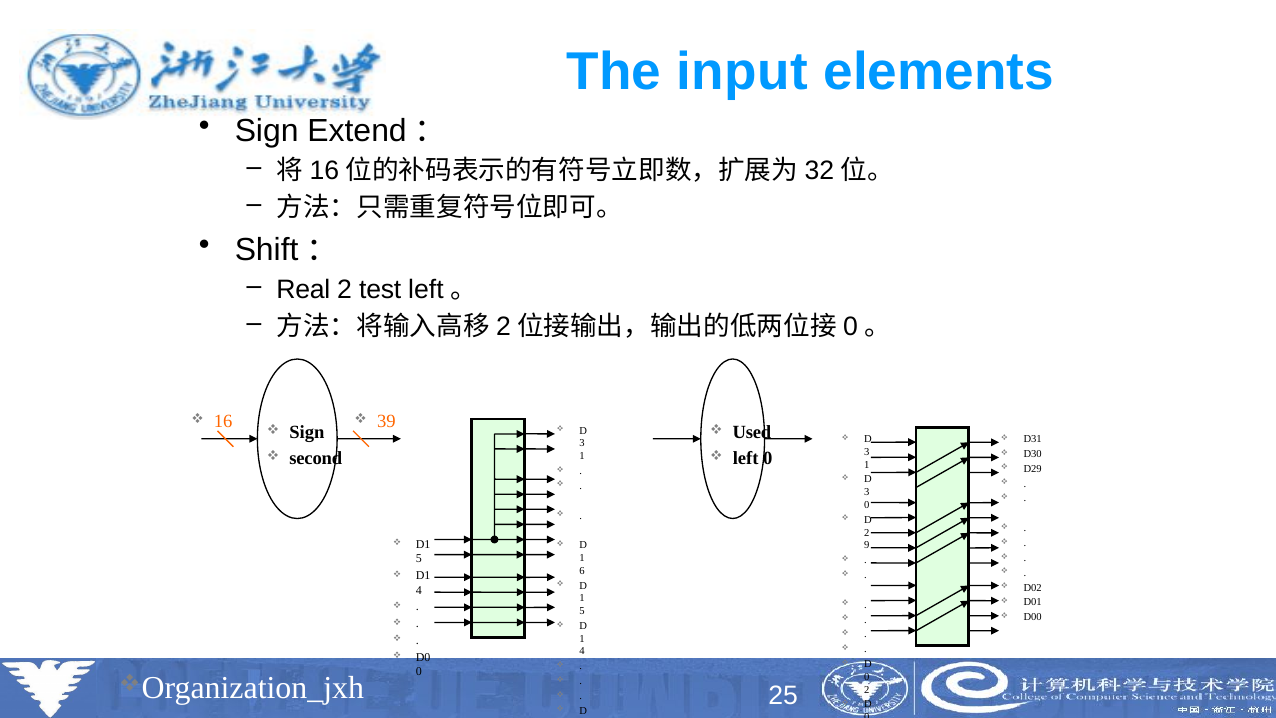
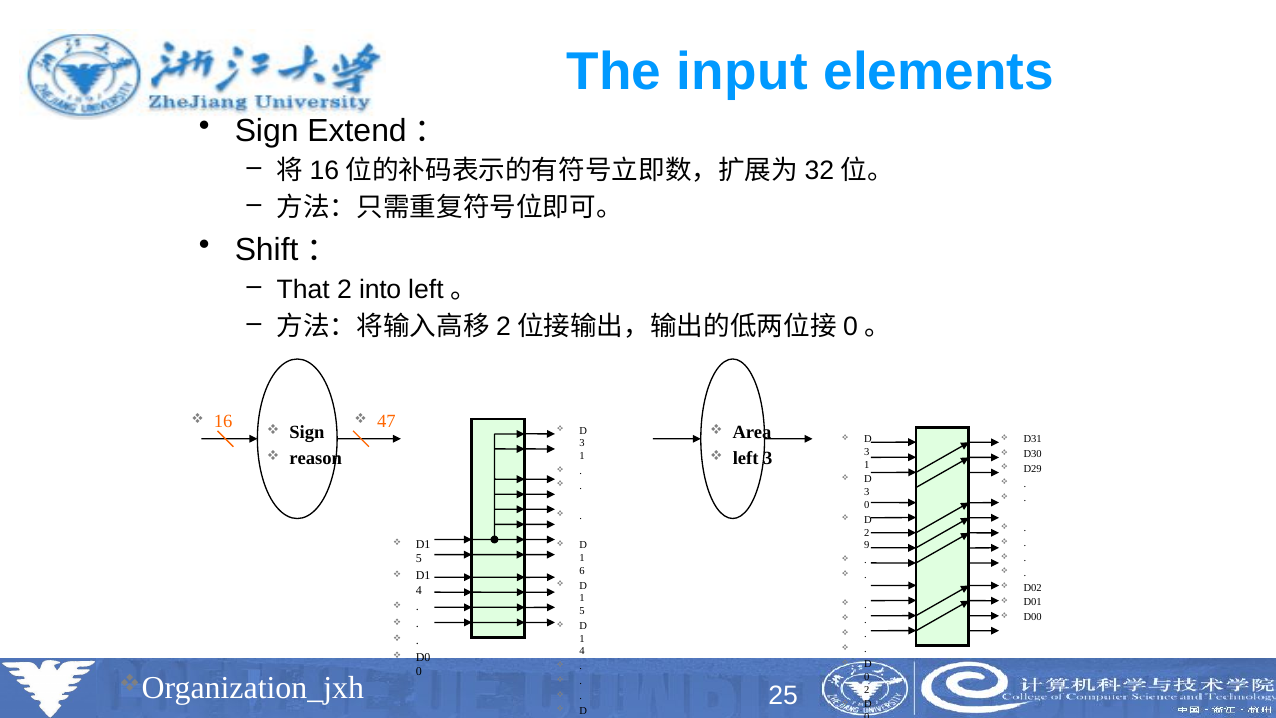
Real: Real -> That (303, 290)
test: test -> into (380, 290)
39: 39 -> 47 (386, 421)
Used: Used -> Area (752, 432)
second: second -> reason (316, 458)
left 0: 0 -> 3 (768, 458)
